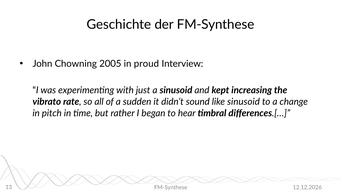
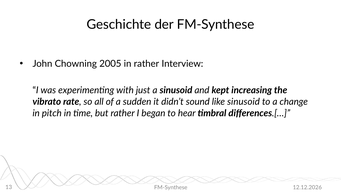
in proud: proud -> rather (146, 64)
